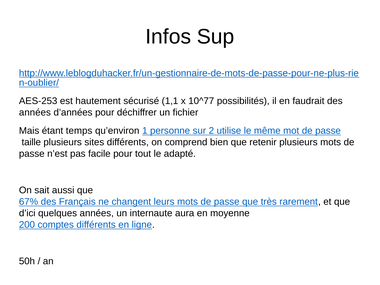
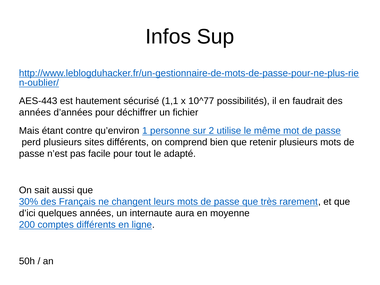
AES-253: AES-253 -> AES-443 (38, 101)
temps: temps -> contre (79, 131)
taille: taille -> perd (31, 142)
67%: 67% -> 30% (29, 202)
